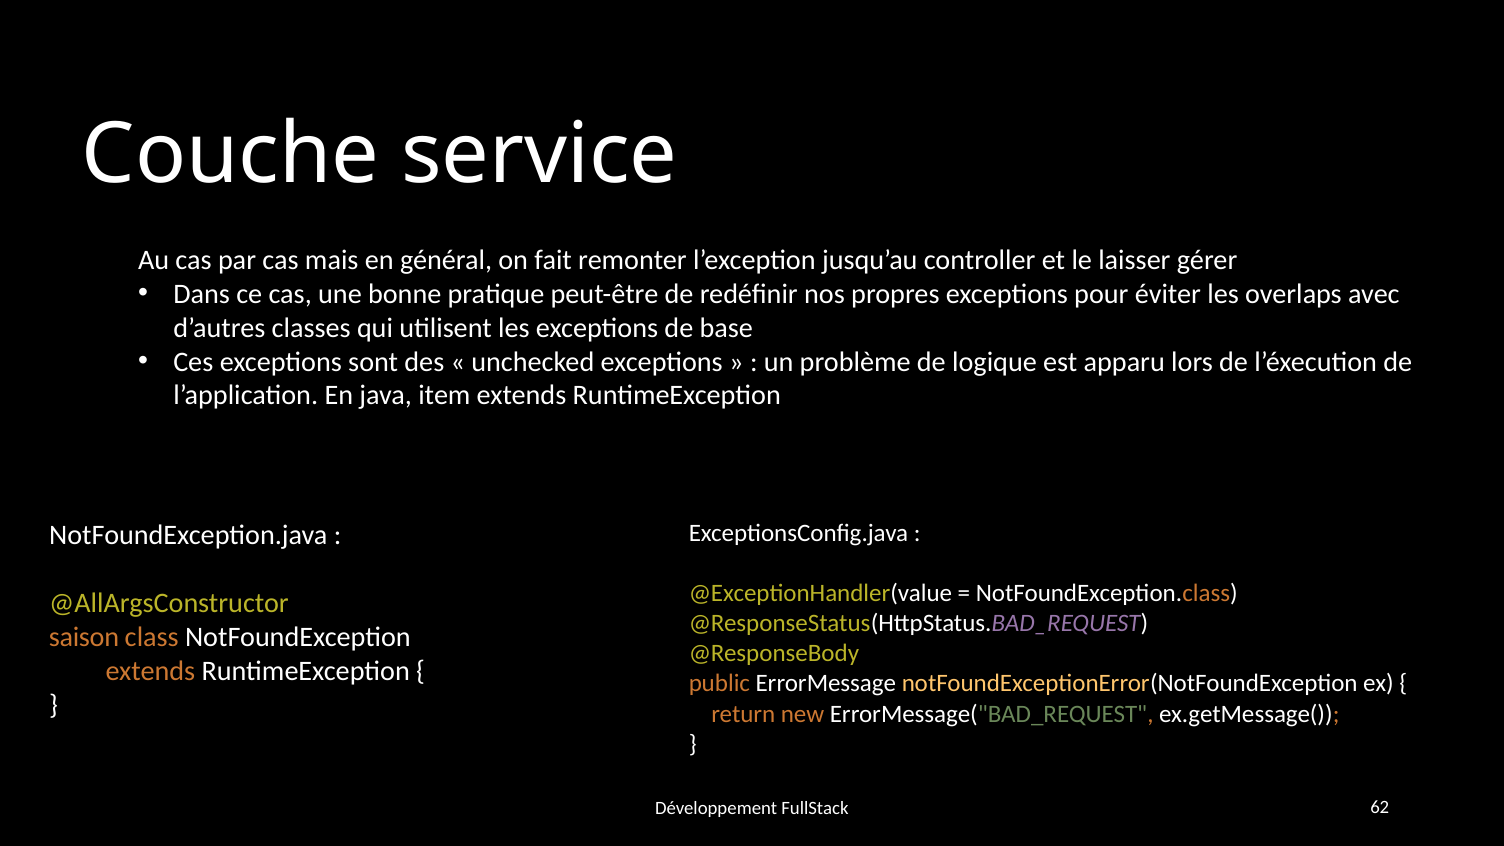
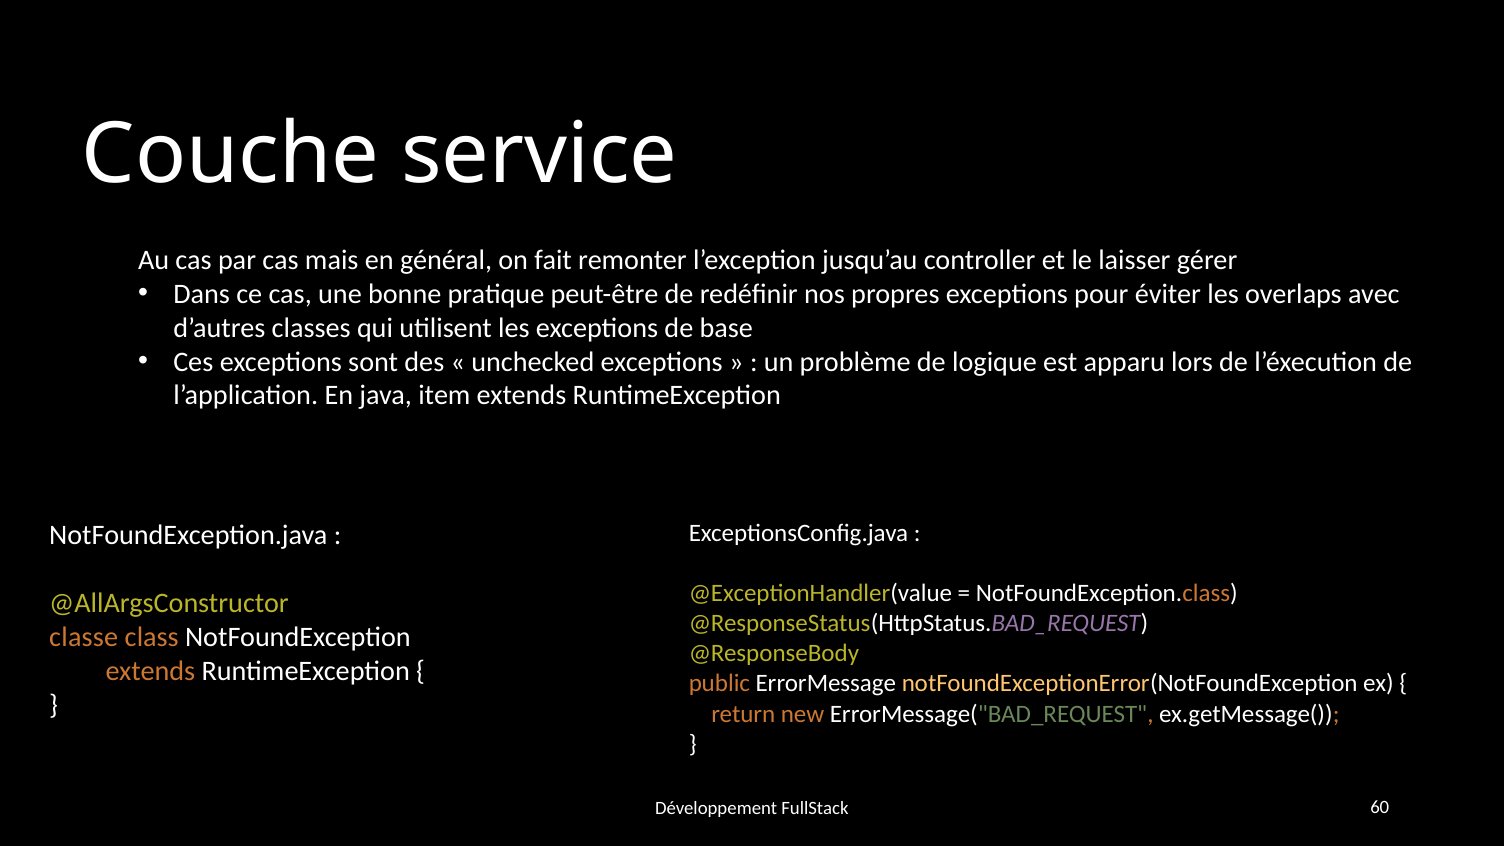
saison: saison -> classe (84, 637)
62: 62 -> 60 (1380, 808)
